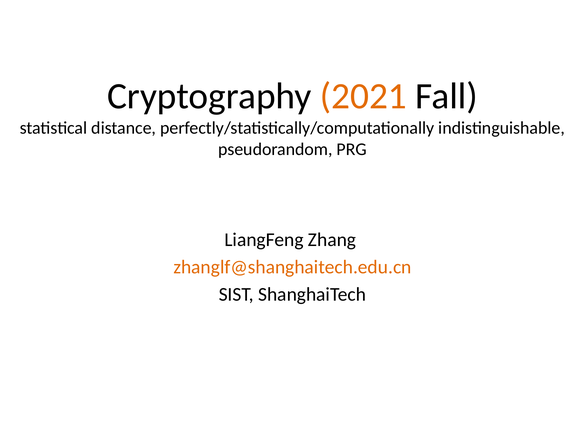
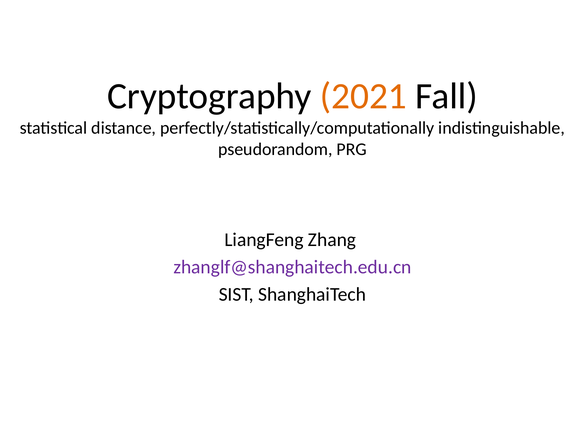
zhanglf@shanghaitech.edu.cn colour: orange -> purple (292, 268)
